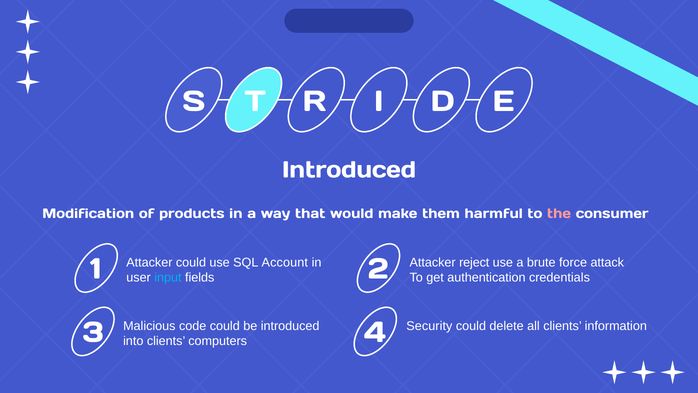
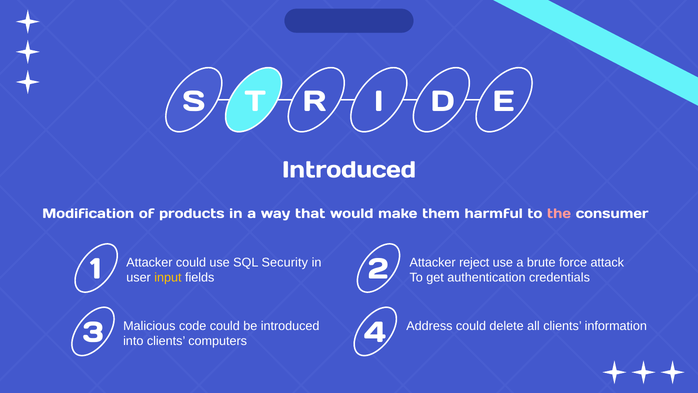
Account: Account -> Security (285, 262)
input colour: light blue -> yellow (168, 277)
Security: Security -> Address (429, 326)
